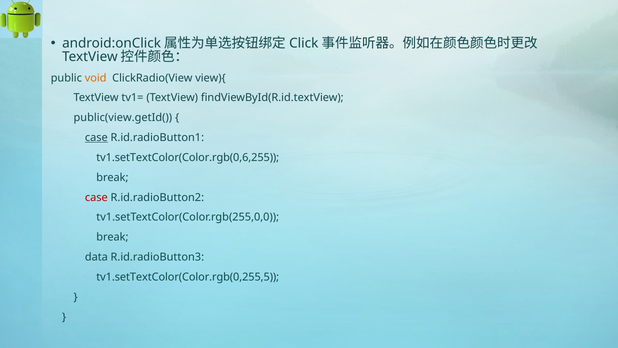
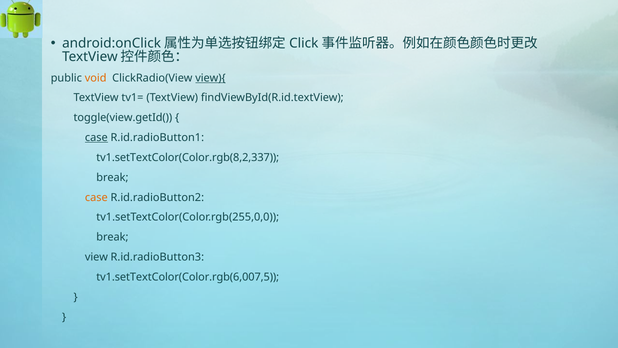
view){ underline: none -> present (210, 78)
public(view.getId(: public(view.getId( -> toggle(view.getId( (123, 118)
tv1.setTextColor(Color.rgb(0,6,255: tv1.setTextColor(Color.rgb(0,6,255 -> tv1.setTextColor(Color.rgb(8,2,337 (188, 157)
case colour: red -> orange (96, 197)
data: data -> view (96, 257)
tv1.setTextColor(Color.rgb(0,255,5: tv1.setTextColor(Color.rgb(0,255,5 -> tv1.setTextColor(Color.rgb(6,007,5 (188, 277)
